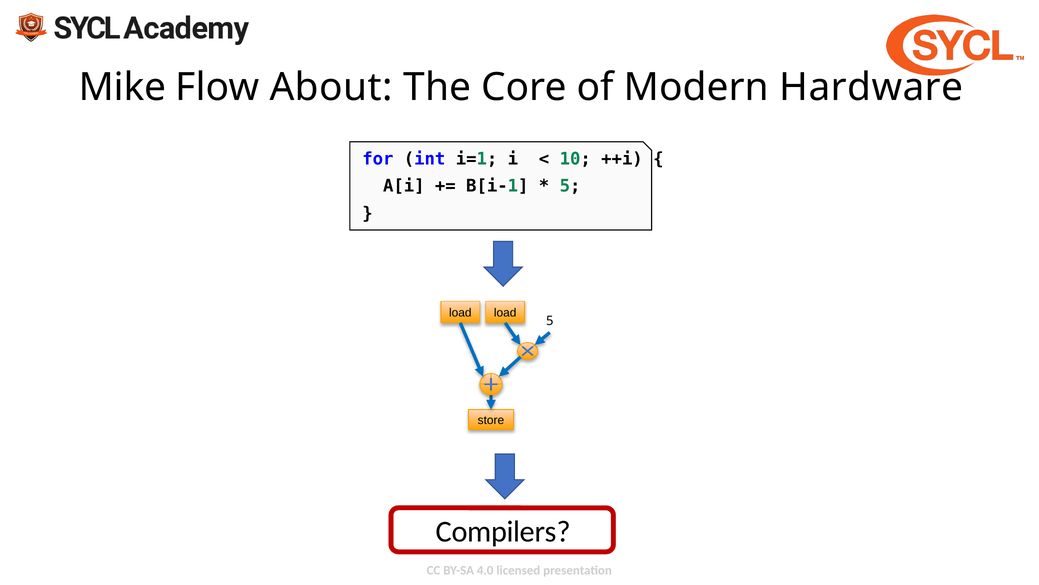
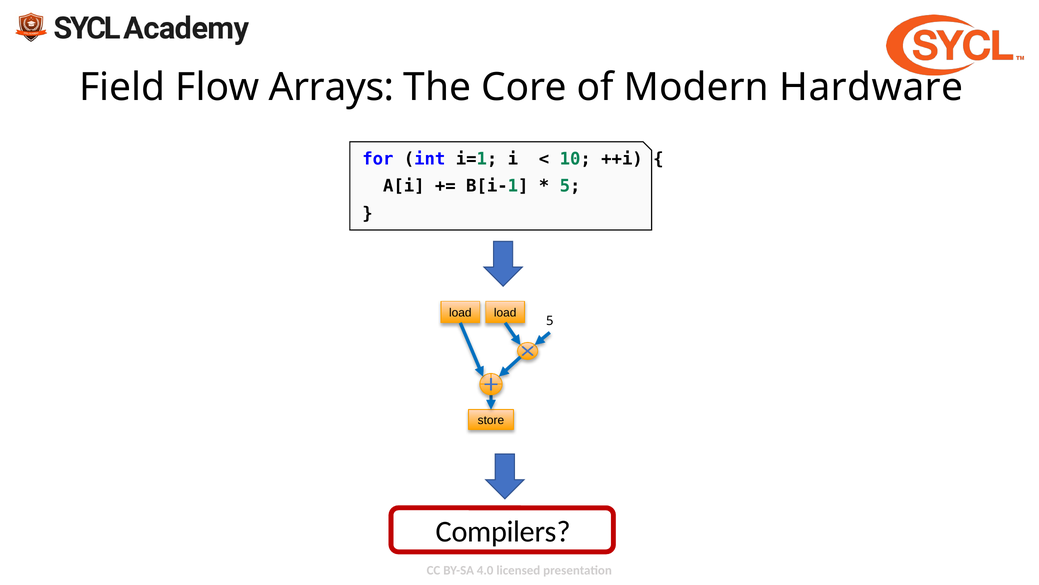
Mike: Mike -> Field (122, 87)
About: About -> Arrays (332, 87)
